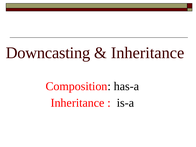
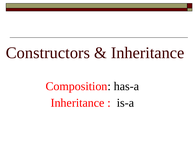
Downcasting: Downcasting -> Constructors (48, 53)
